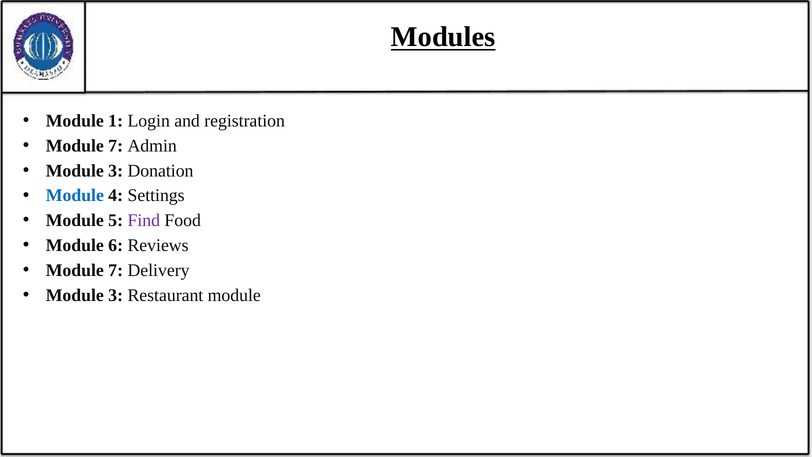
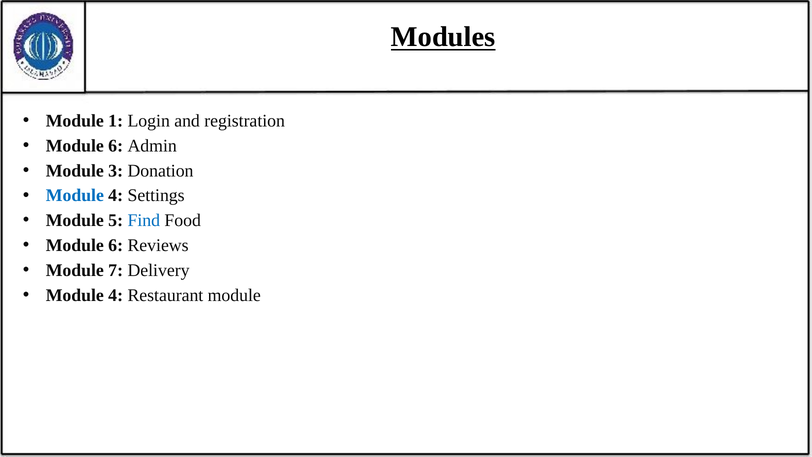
7: 7 -> 6 (116, 146)
Find colour: purple -> blue (144, 220)
3: 3 -> 4 (116, 295)
